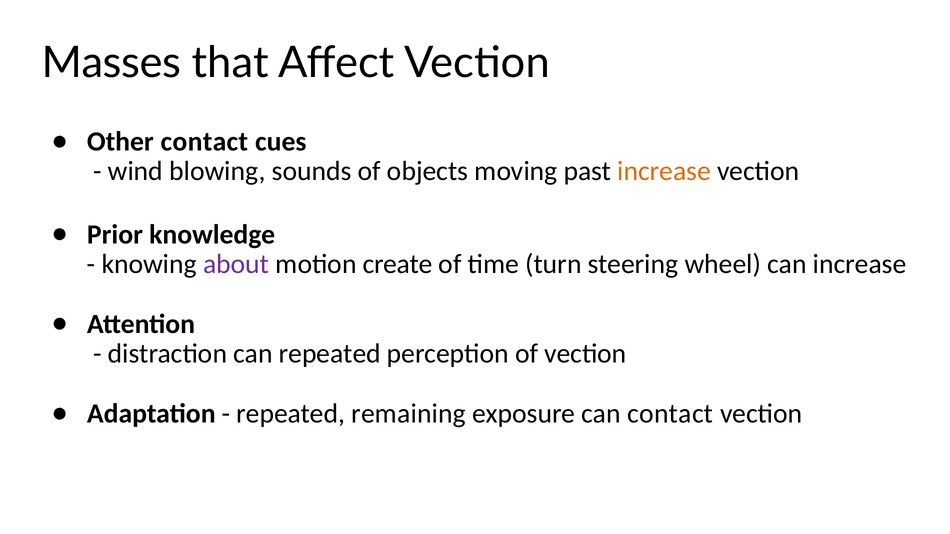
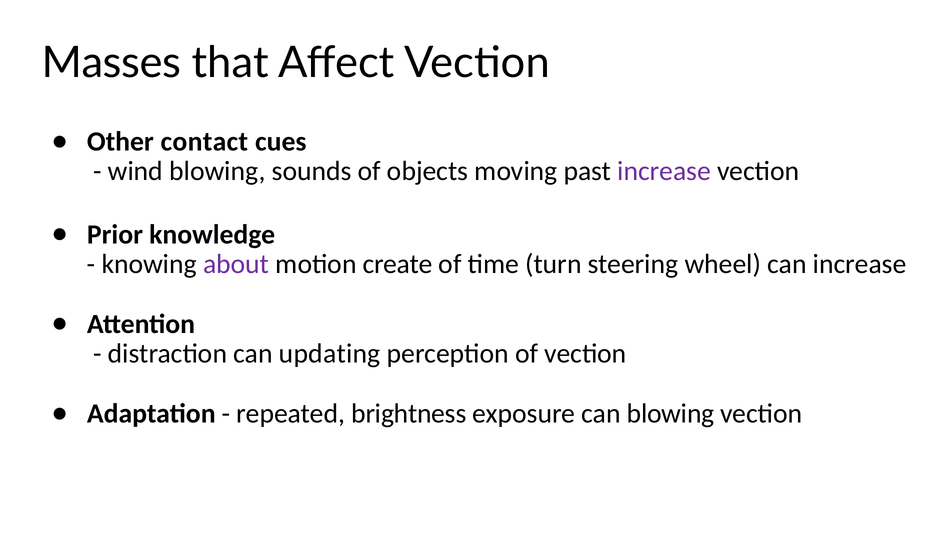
increase colour: orange -> purple (664, 171)
can repeated: repeated -> updating (330, 354)
remaining: remaining -> brightness (409, 414)
can contact: contact -> blowing (671, 414)
